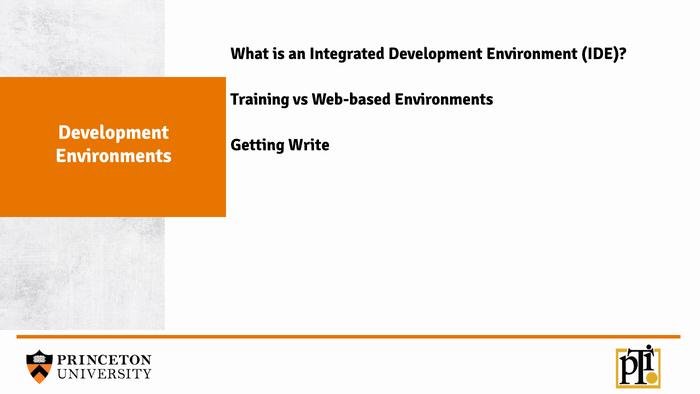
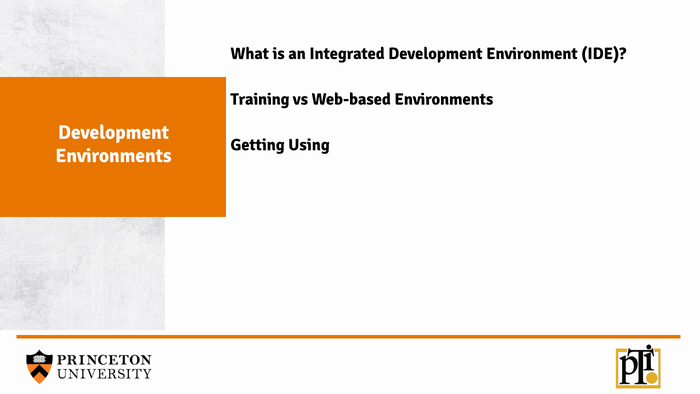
Write: Write -> Using (309, 145)
